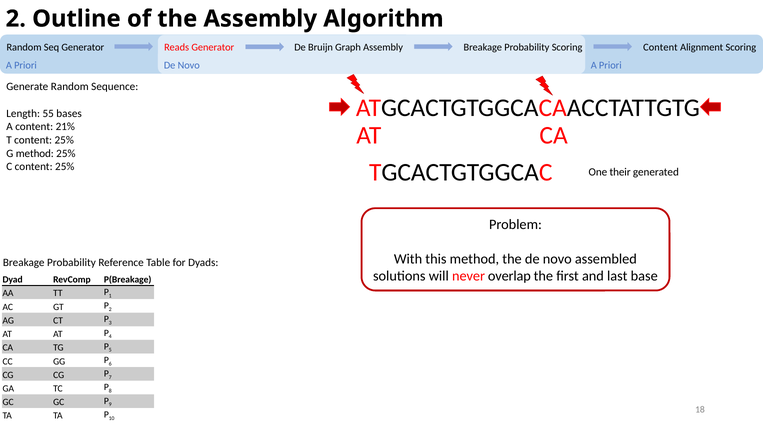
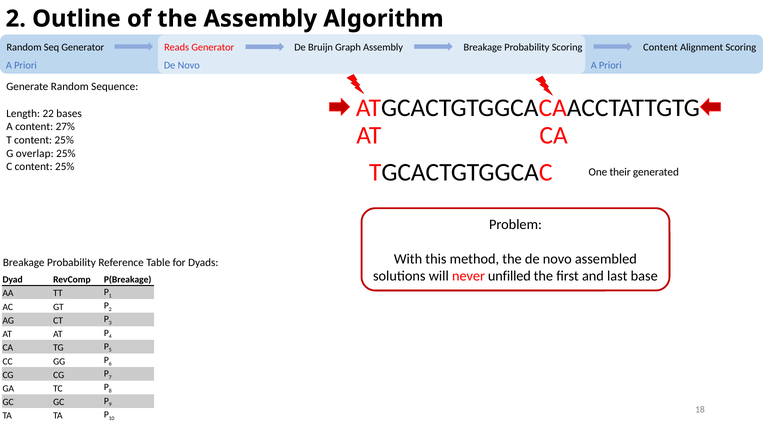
55: 55 -> 22 (48, 113)
21%: 21% -> 27% (65, 127)
G method: method -> overlap (35, 154)
overlap: overlap -> unfilled (509, 276)
